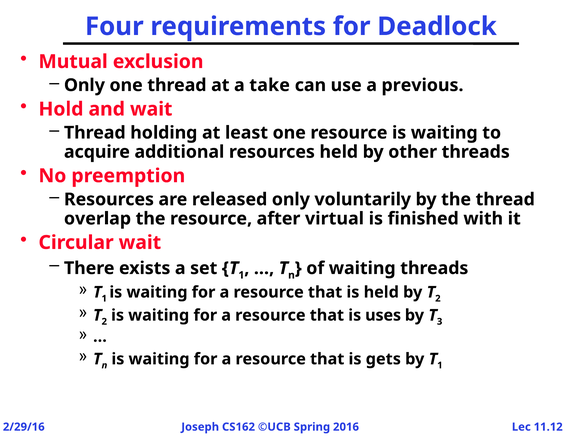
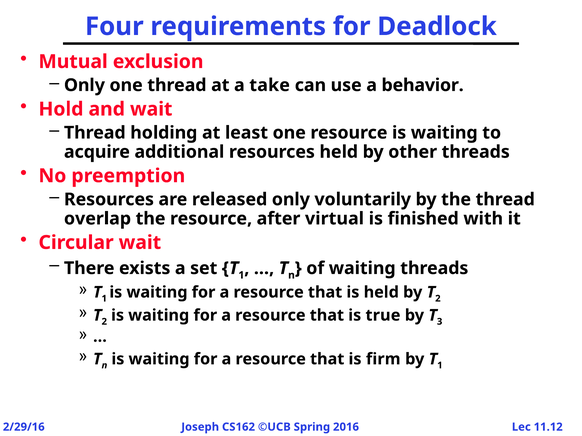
previous: previous -> behavior (423, 85)
uses: uses -> true (383, 316)
gets: gets -> firm (383, 359)
